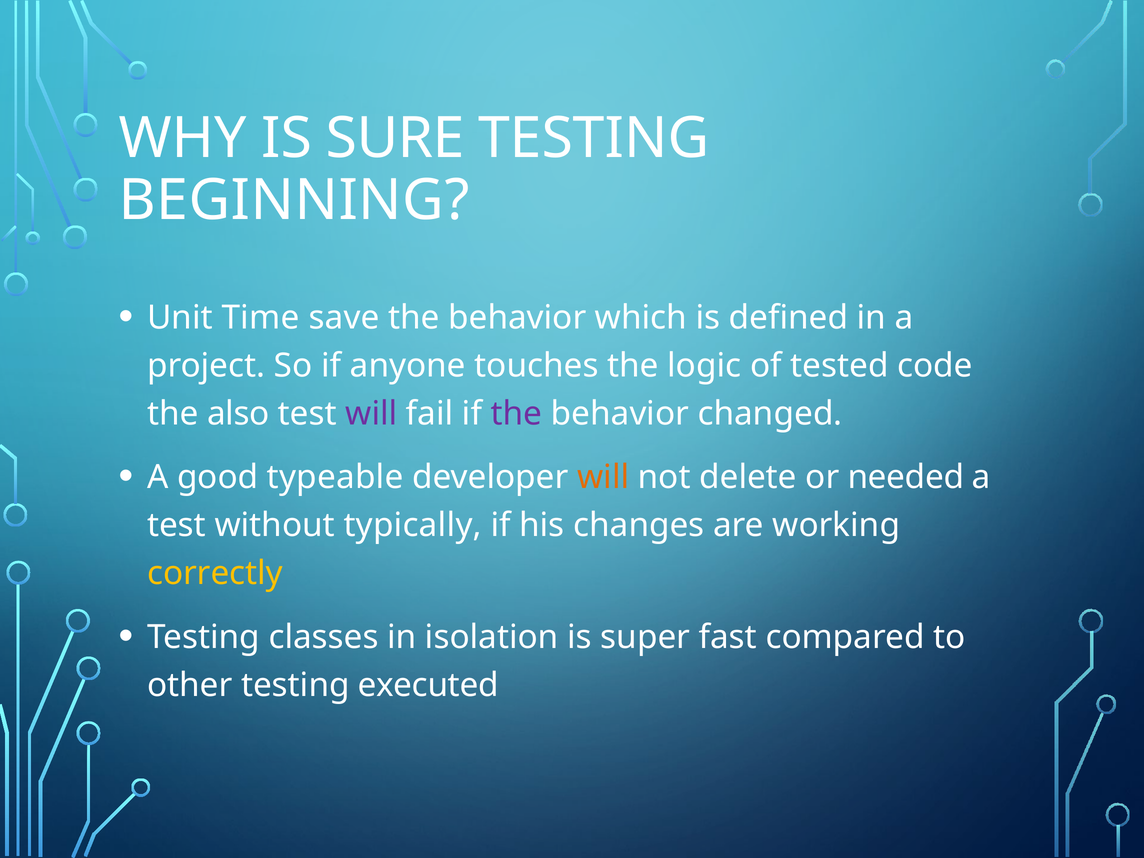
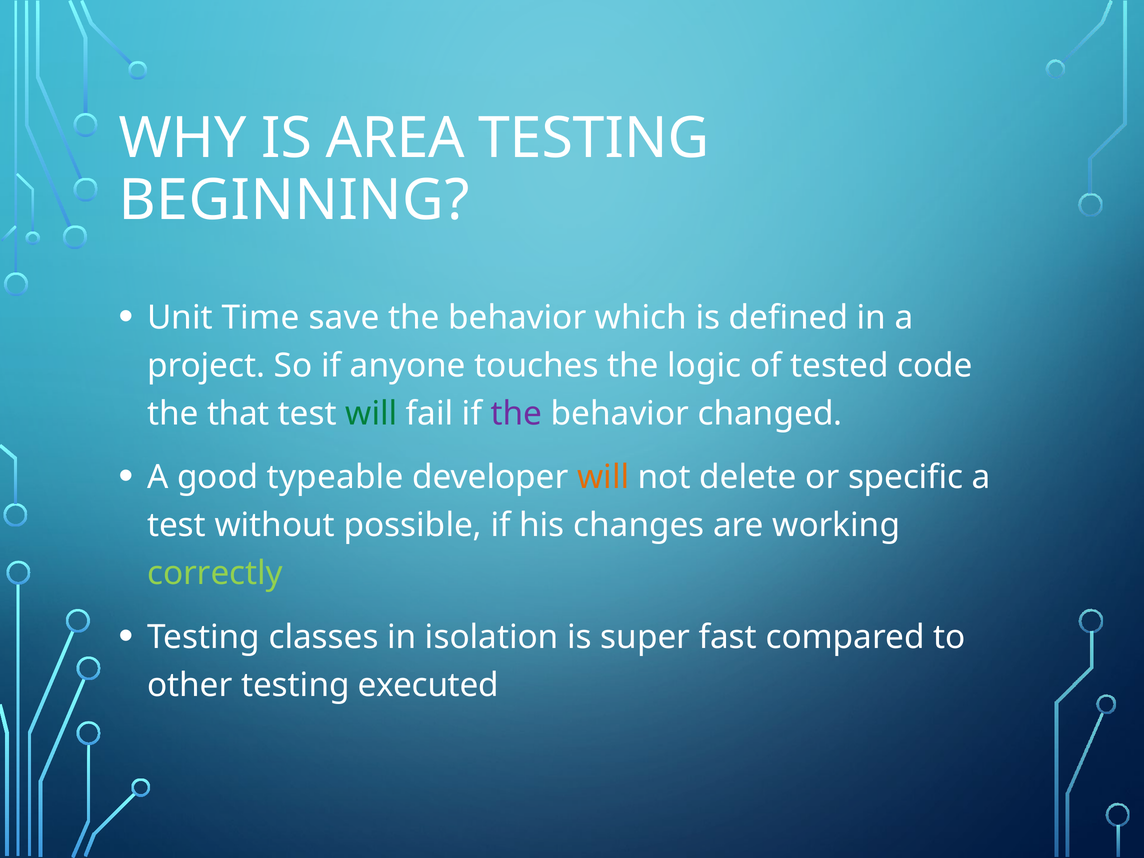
SURE: SURE -> AREA (395, 139)
also: also -> that (238, 414)
will colour: purple -> green (371, 414)
needed: needed -> specific (906, 477)
typically: typically -> possible (413, 525)
correctly colour: yellow -> light green (215, 573)
